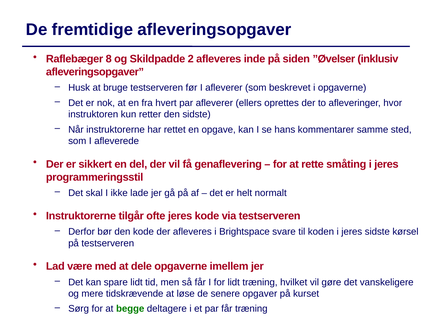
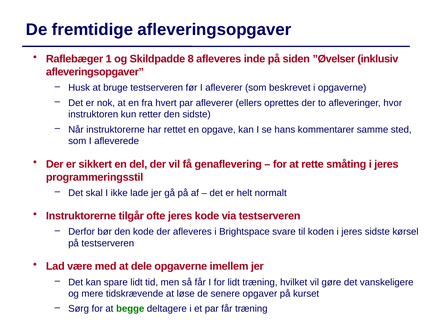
8: 8 -> 1 (109, 59)
2: 2 -> 8 (191, 59)
